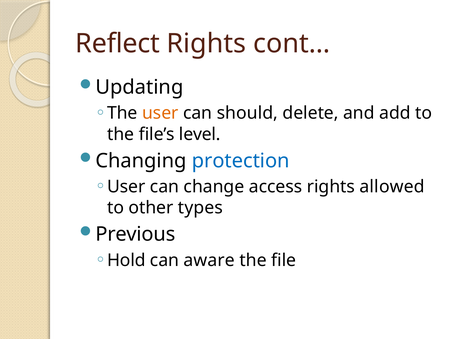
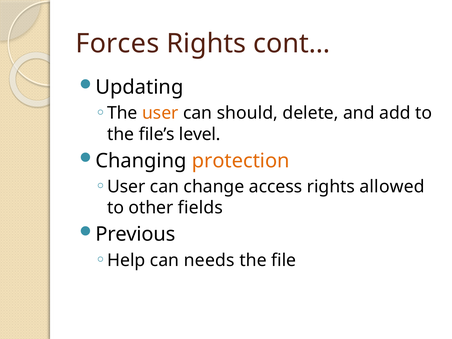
Reflect: Reflect -> Forces (117, 44)
protection colour: blue -> orange (241, 161)
types: types -> fields (200, 208)
Hold: Hold -> Help (126, 260)
aware: aware -> needs (209, 260)
